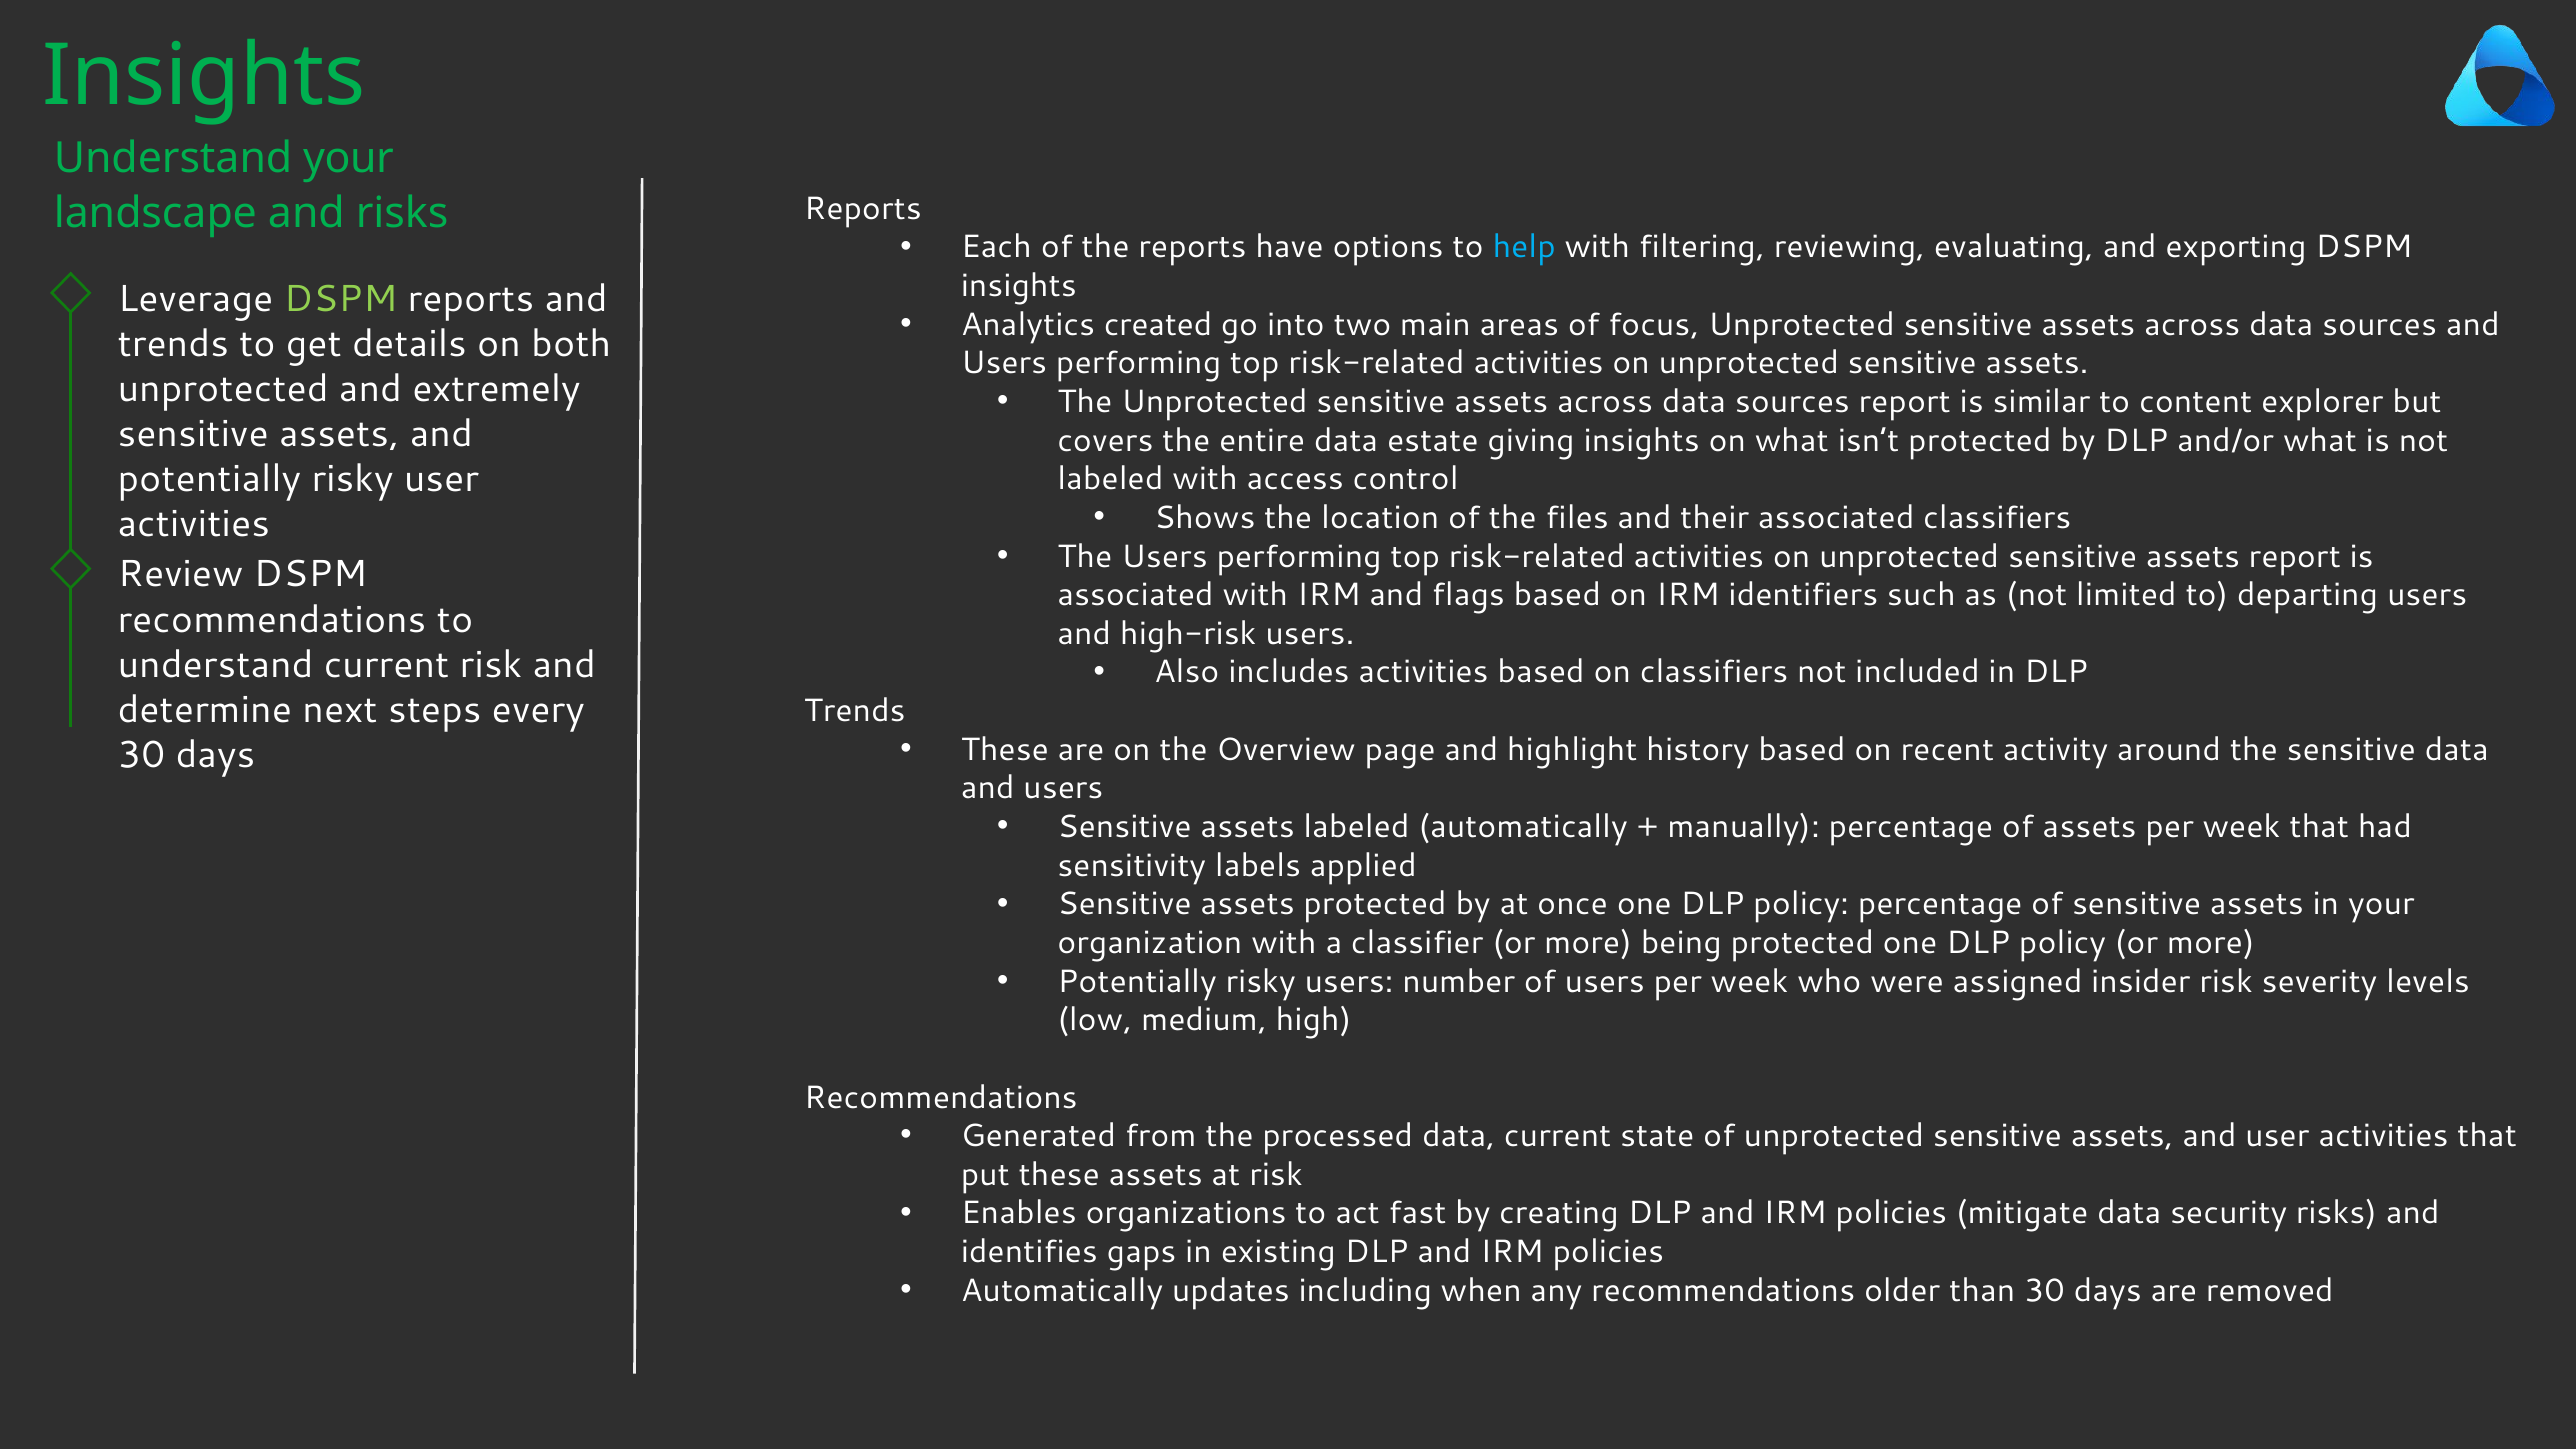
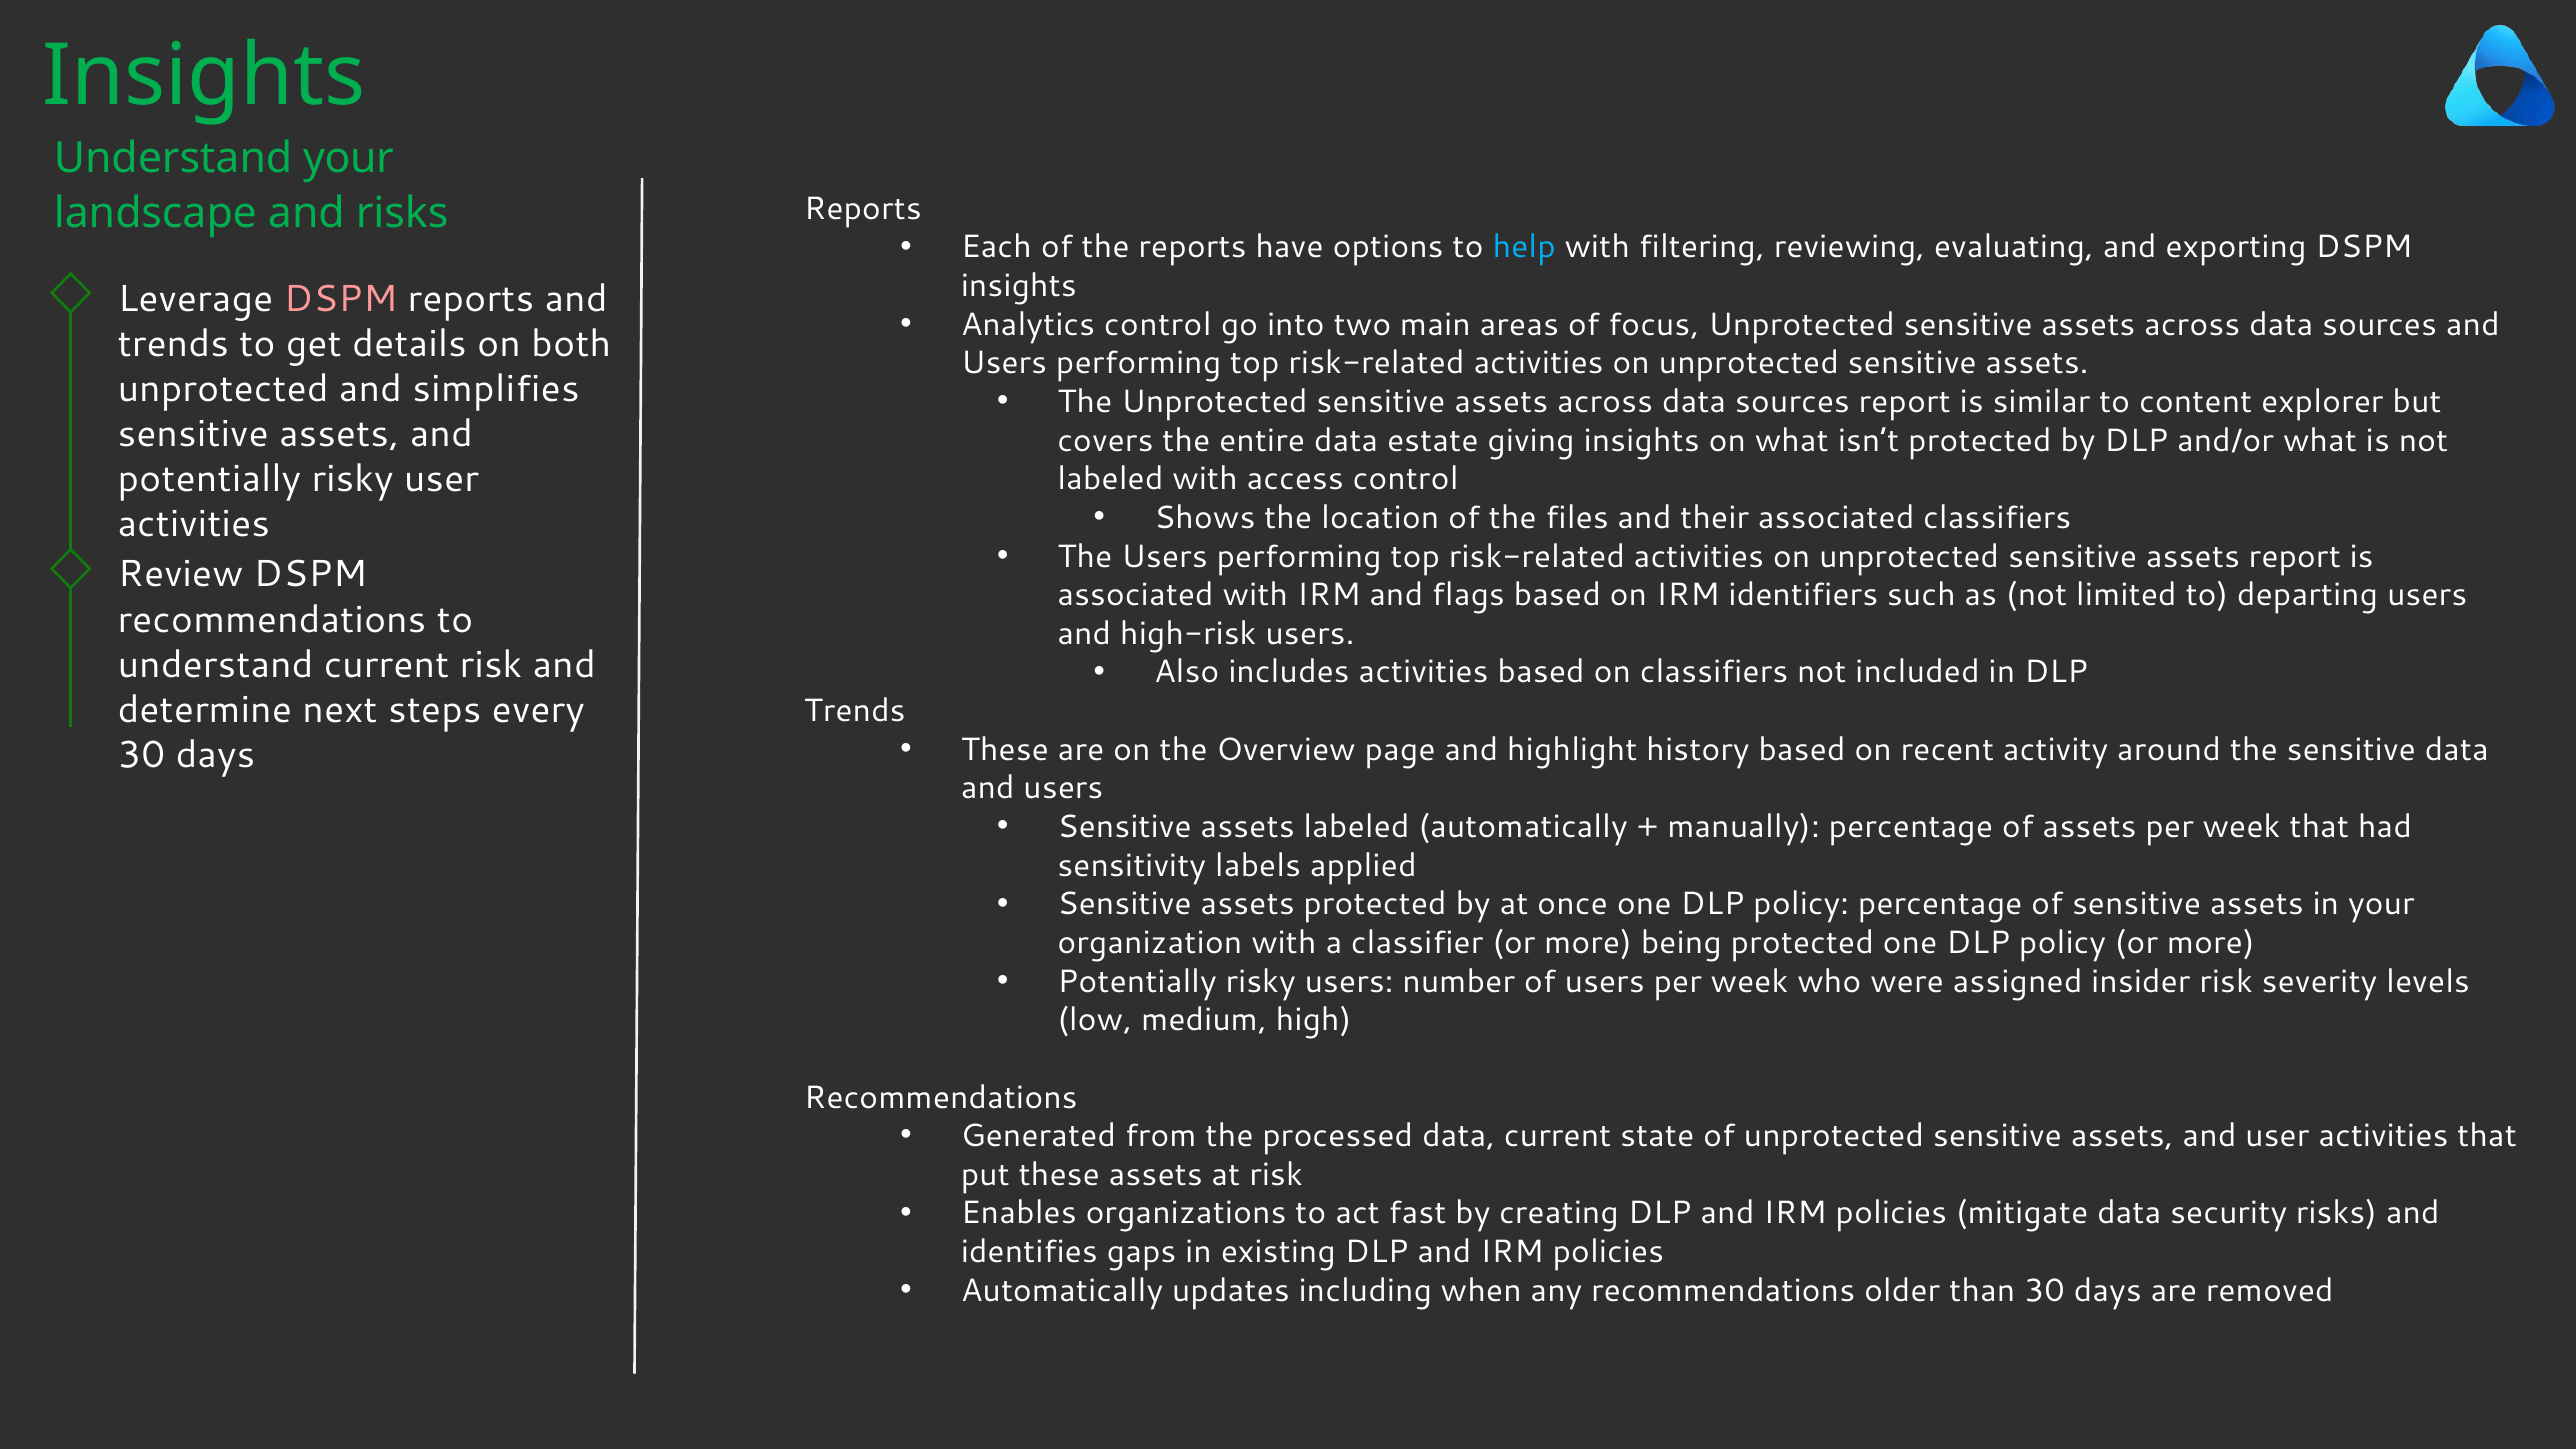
DSPM colour: light green -> pink (340, 299)
Analytics created: created -> control (1158, 325)
extremely: extremely -> simplifies (496, 389)
